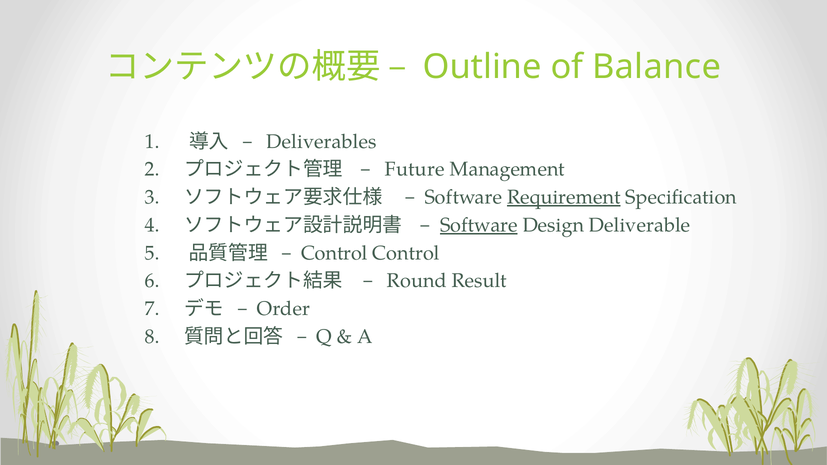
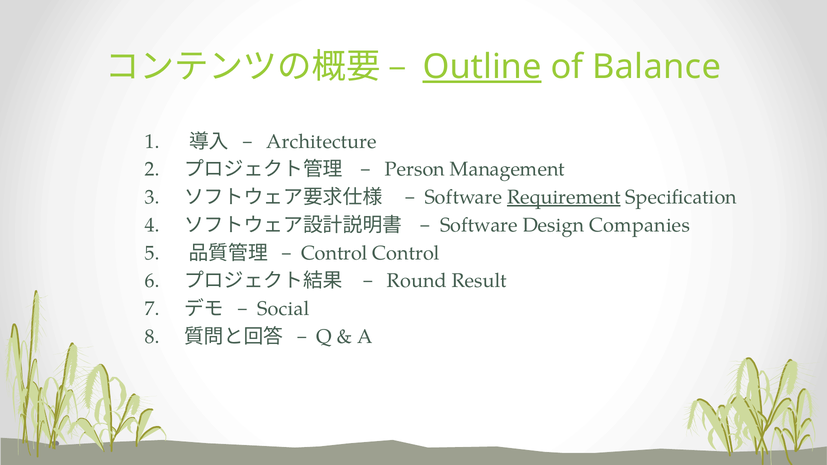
Outline underline: none -> present (482, 67)
Deliverables: Deliverables -> Architecture (322, 142)
Future: Future -> Person (415, 170)
Software underline: present -> none (479, 225)
Deliverable: Deliverable -> Companies (640, 225)
Order: Order -> Social (283, 309)
